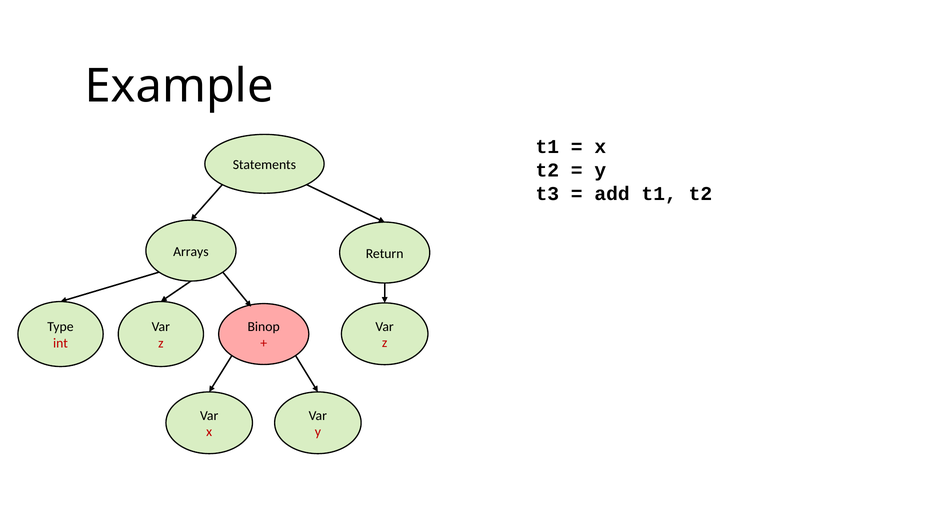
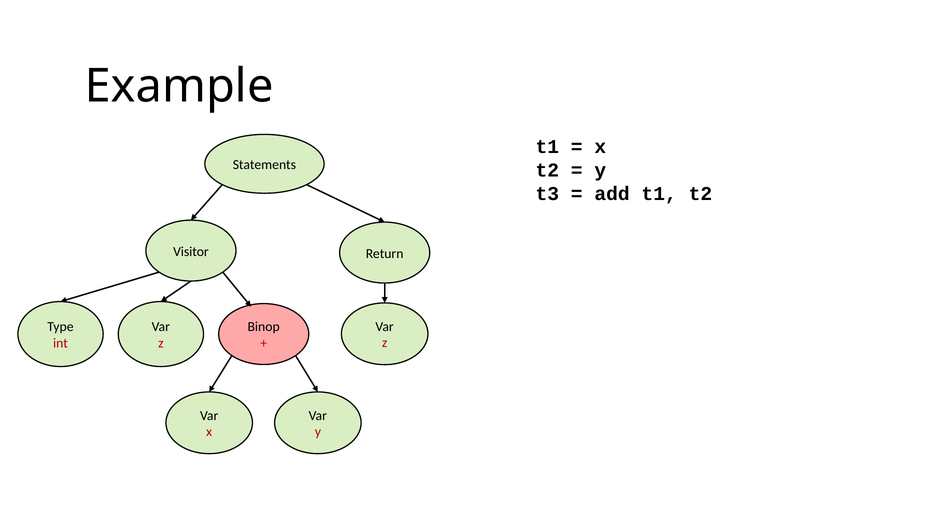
Arrays: Arrays -> Visitor (191, 251)
